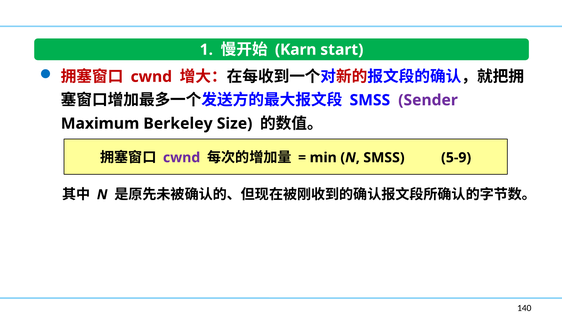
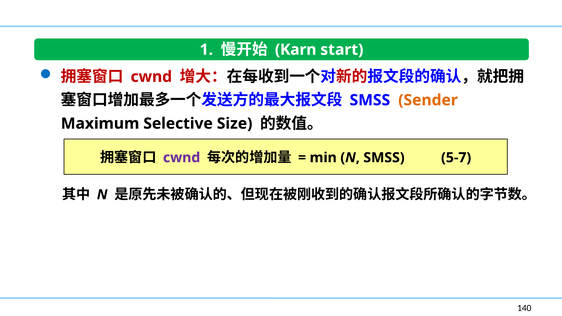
Sender colour: purple -> orange (428, 100)
Berkeley: Berkeley -> Selective (178, 124)
5-9: 5-9 -> 5-7 (456, 158)
